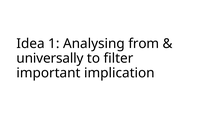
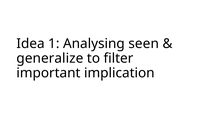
from: from -> seen (144, 44)
universally: universally -> generalize (50, 58)
